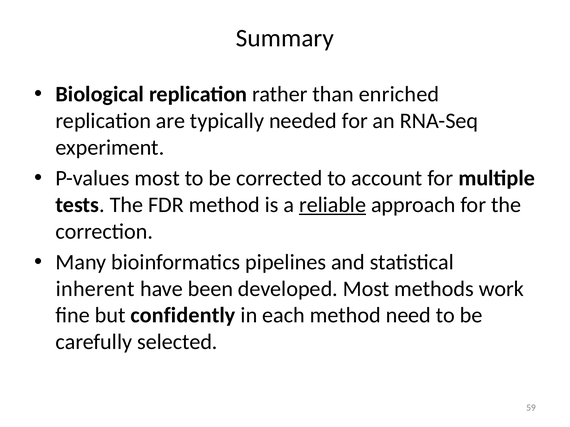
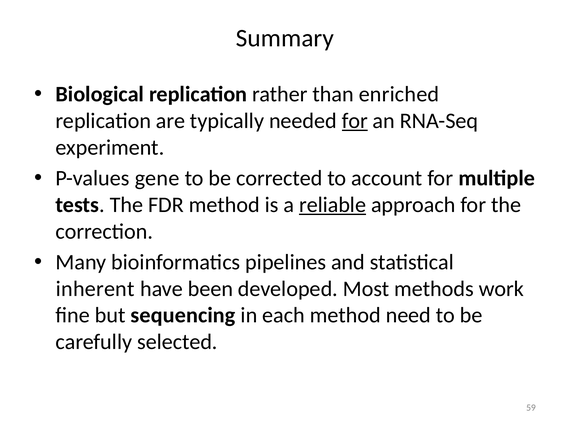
for underline: none -> present (355, 121)
P-values most: most -> gene (157, 179)
confidently: confidently -> sequencing (183, 316)
